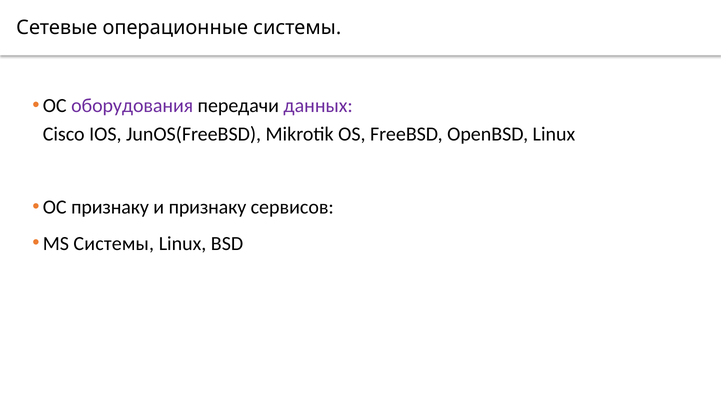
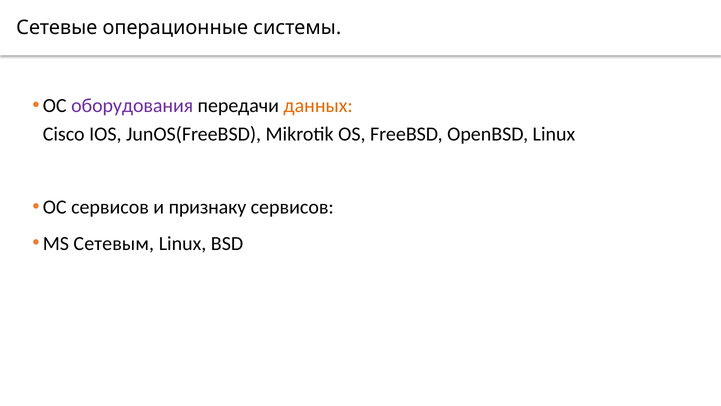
данных colour: purple -> orange (318, 105)
ОС признаку: признаку -> сервисов (110, 207)
MS Системы: Системы -> Сетевым (114, 243)
